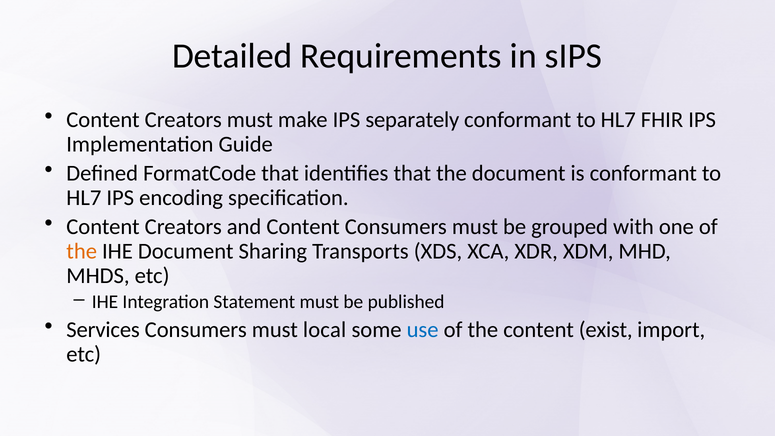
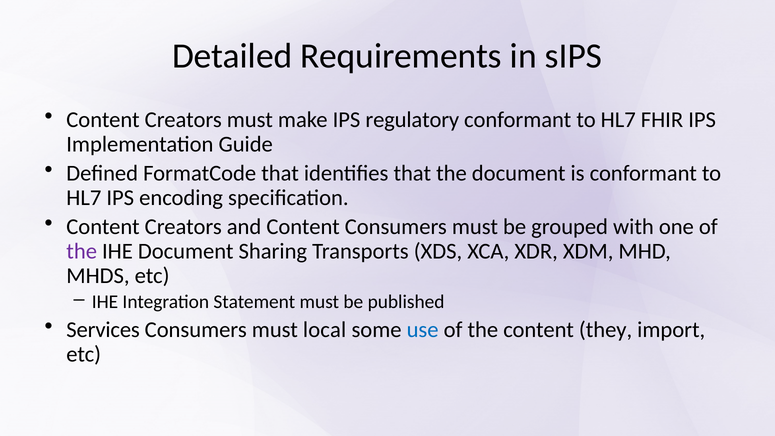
separately: separately -> regulatory (412, 120)
the colour: orange -> purple (82, 251)
exist: exist -> they (606, 330)
